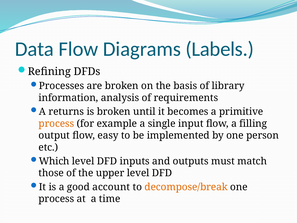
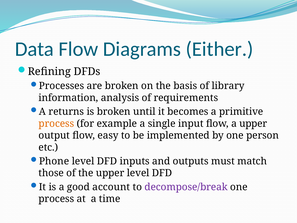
Labels: Labels -> Either (220, 49)
a filling: filling -> upper (253, 123)
Which: Which -> Phone (54, 161)
decompose/break colour: orange -> purple (186, 187)
